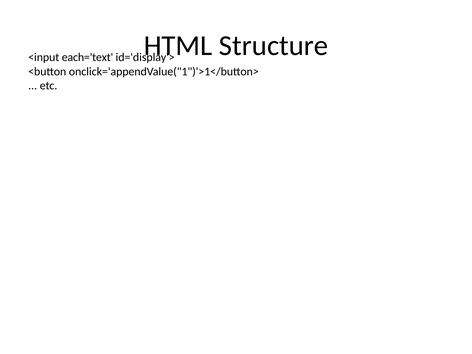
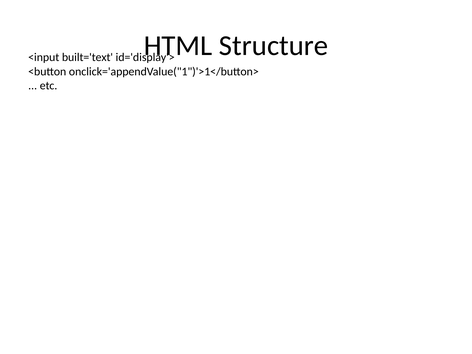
each='text: each='text -> built='text (87, 57)
